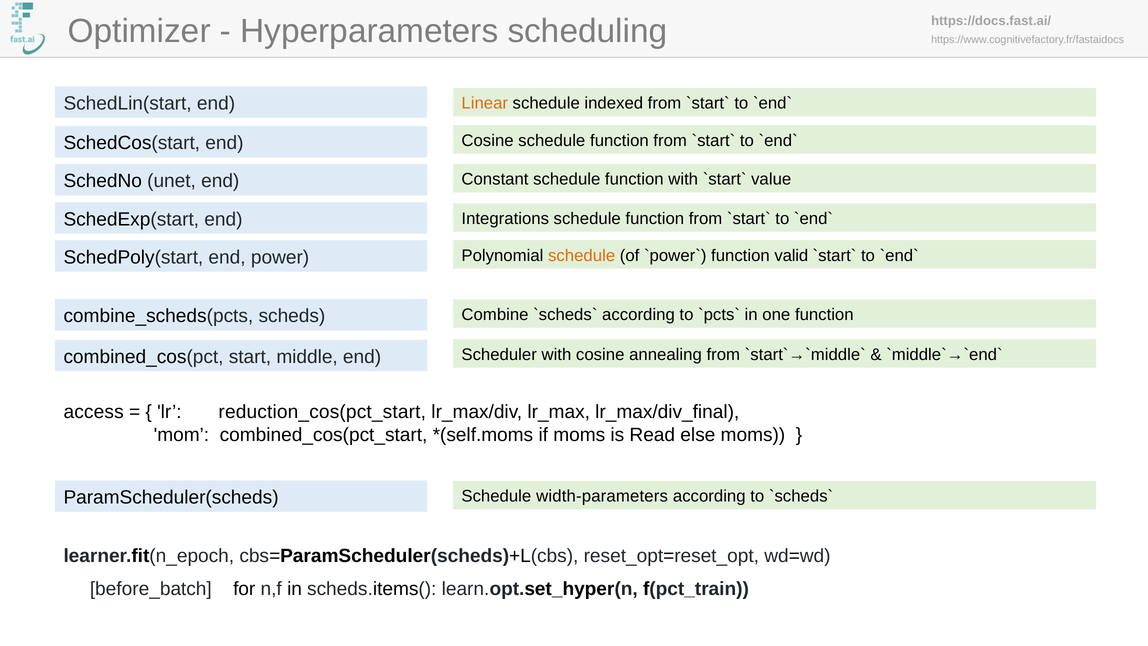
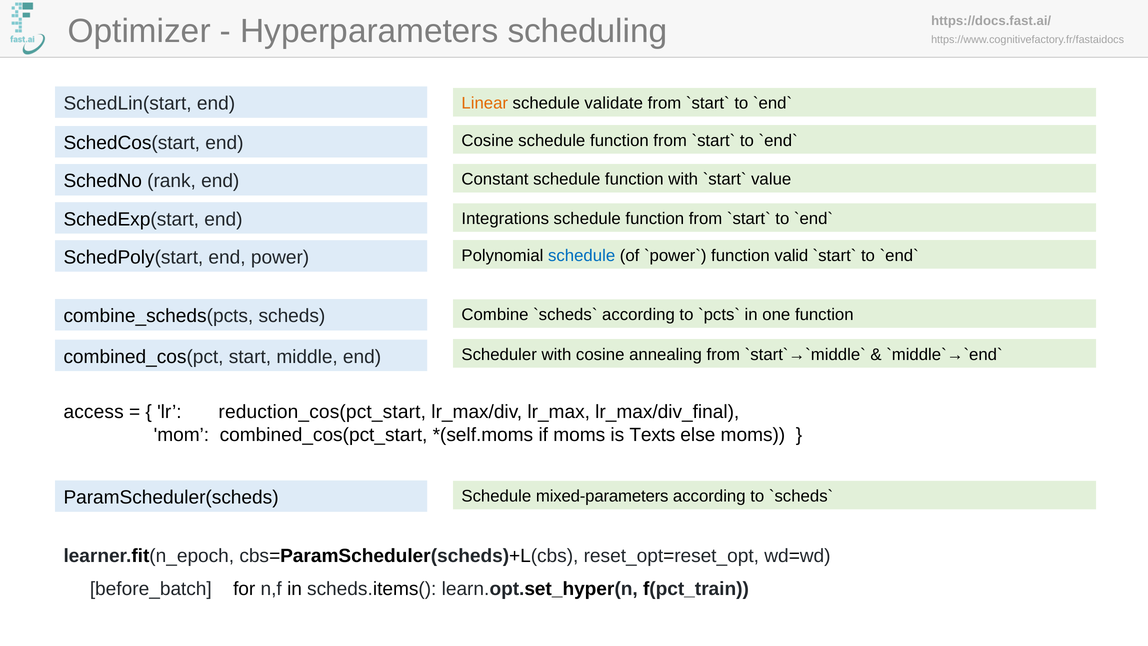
indexed: indexed -> validate (614, 103)
unet: unet -> rank (172, 181)
schedule colour: orange -> blue (582, 255)
Read: Read -> Texts (652, 435)
width-parameters: width-parameters -> mixed-parameters (602, 496)
